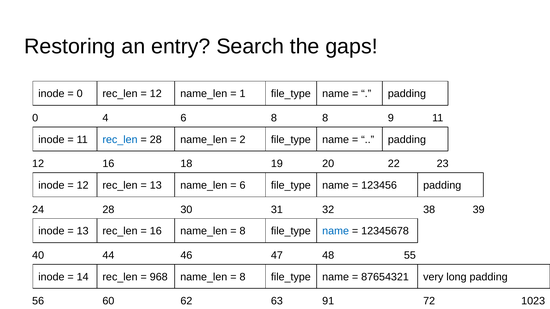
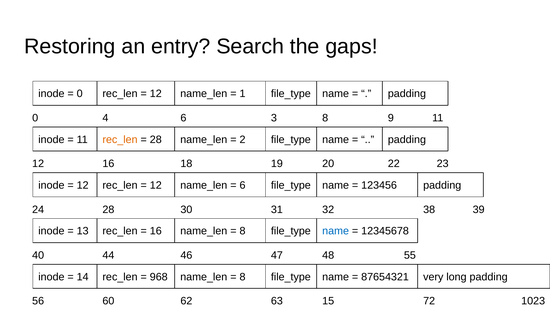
6 8: 8 -> 3 (274, 118)
rec_len colour: blue -> orange (120, 140)
13: 13 -> 12 (156, 186)
91: 91 -> 15 (328, 301)
